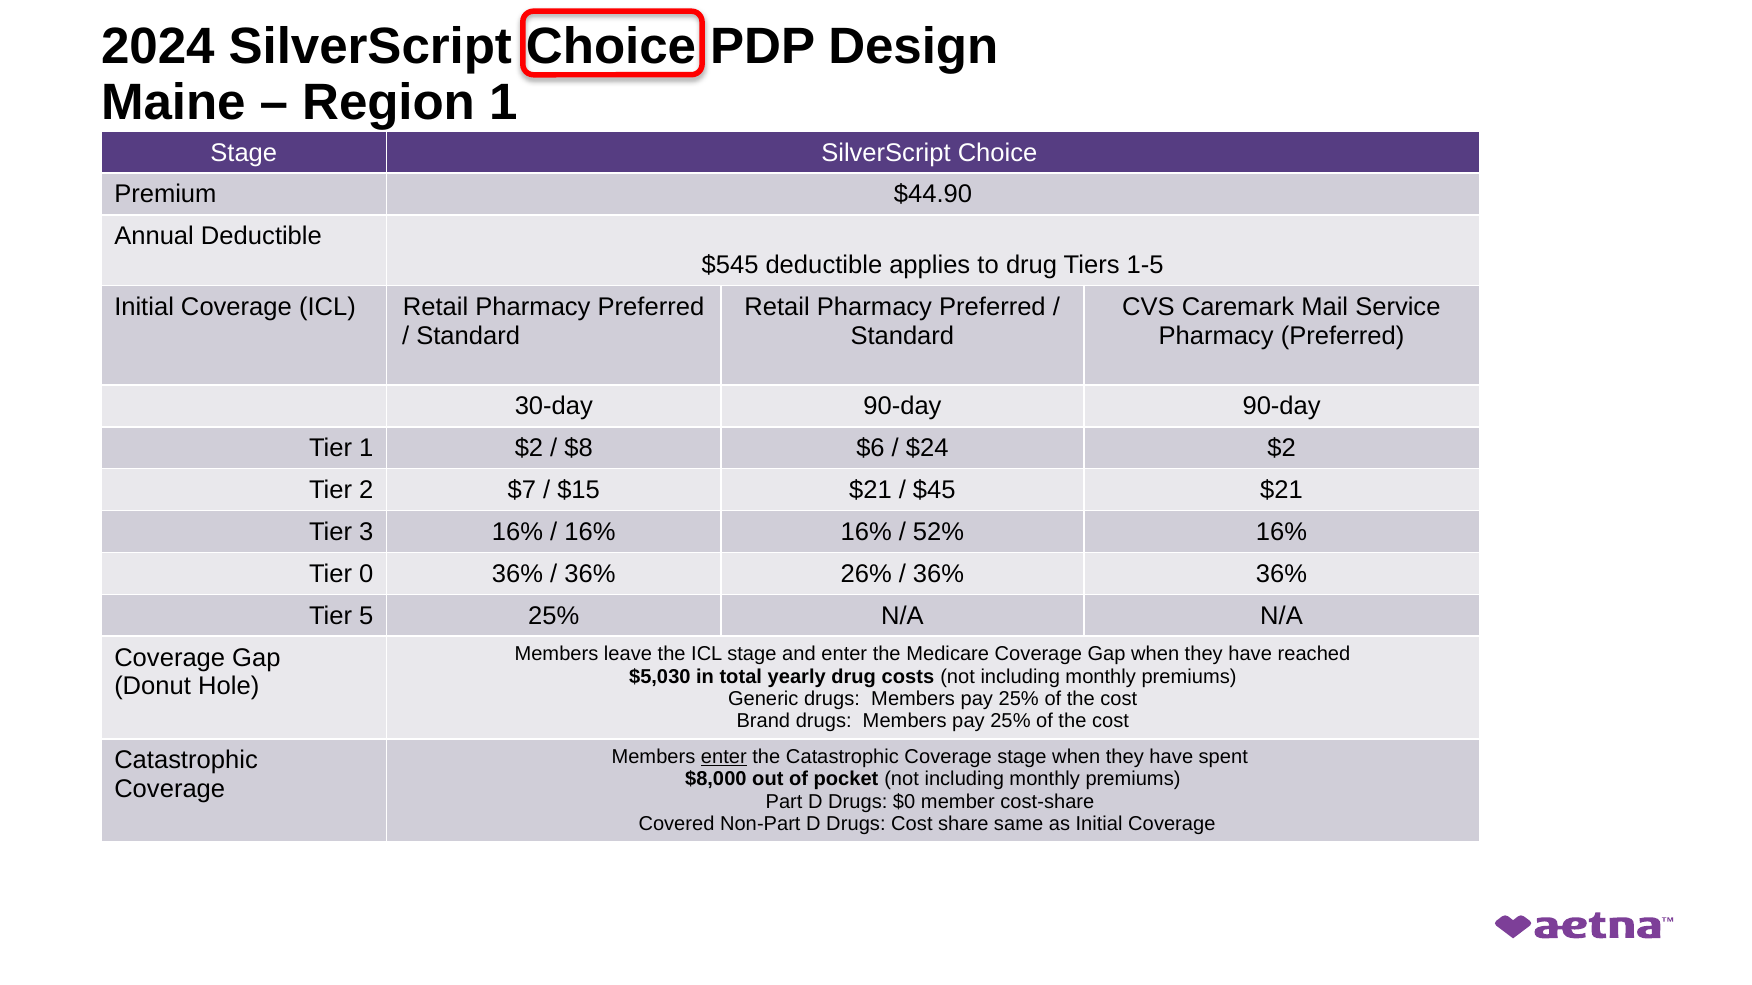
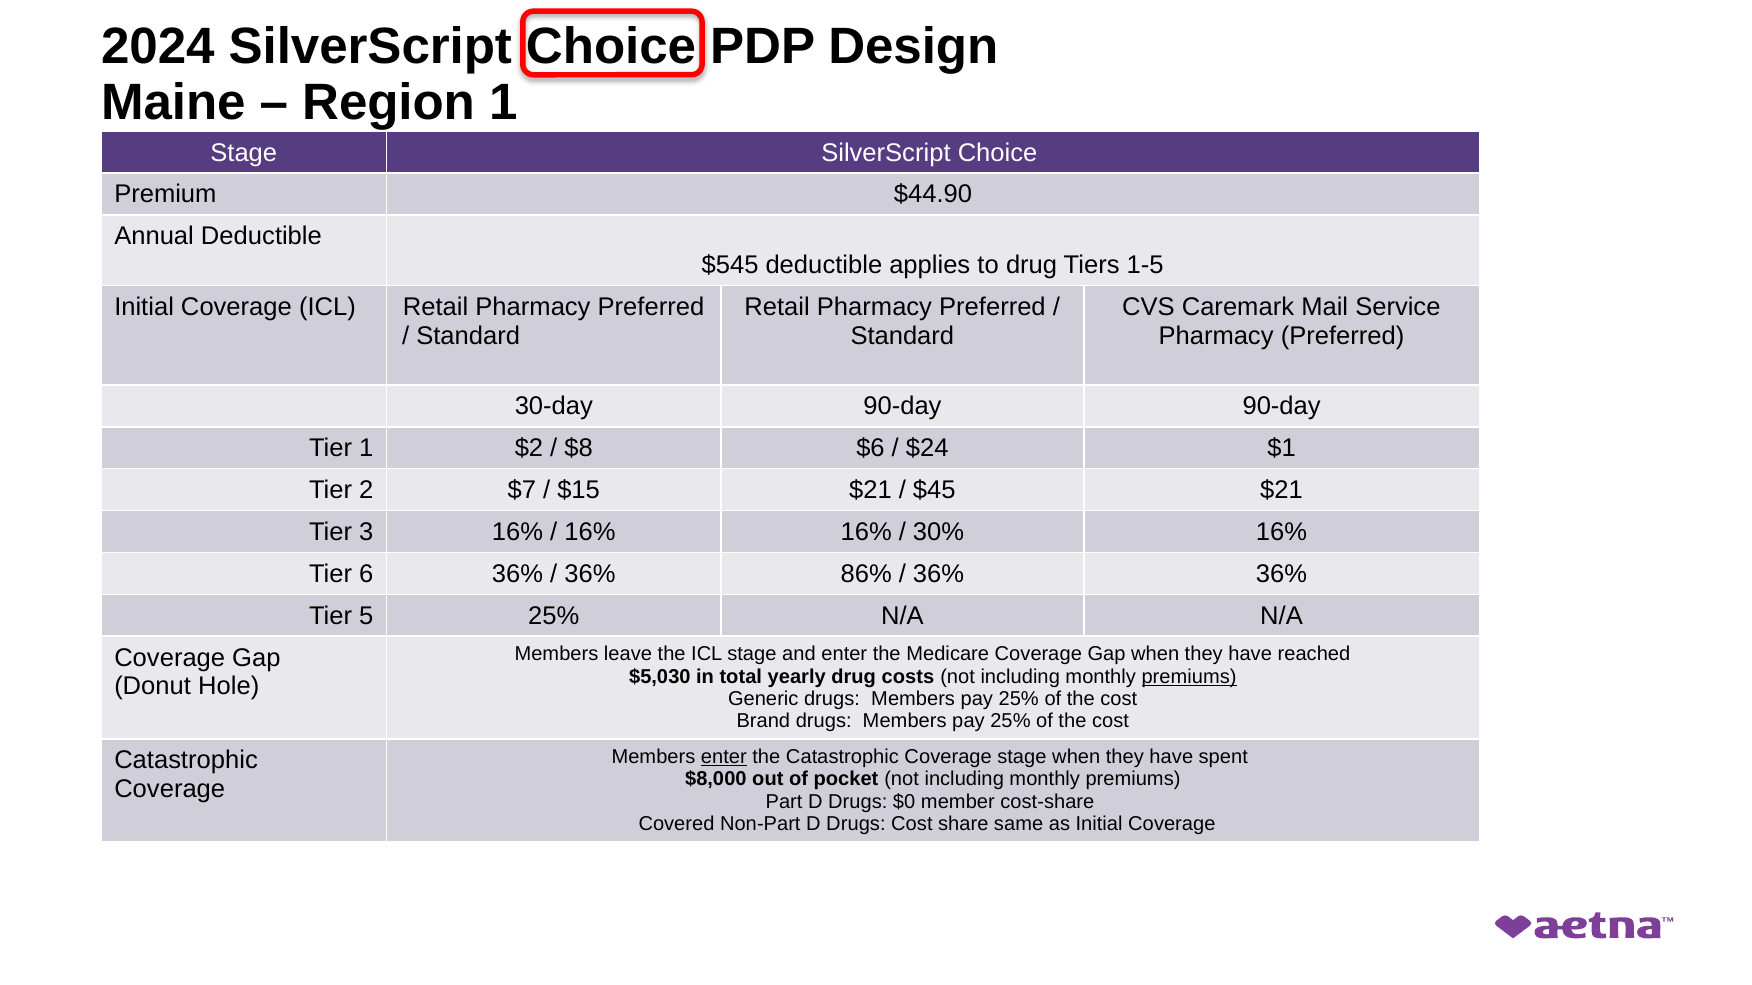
$24 $2: $2 -> $1 (1282, 448)
52%: 52% -> 30% (939, 532)
0: 0 -> 6 (366, 574)
26%: 26% -> 86% (866, 574)
premiums underline: none -> present (1189, 677)
